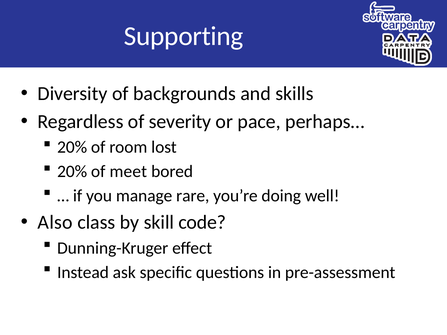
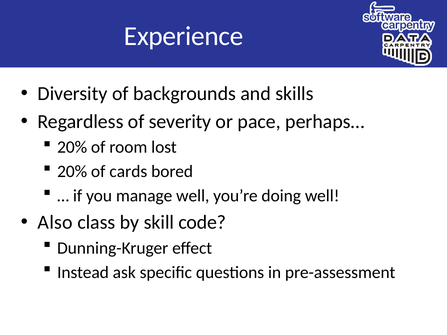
Supporting: Supporting -> Experience (184, 36)
meet: meet -> cards (128, 172)
manage rare: rare -> well (193, 196)
